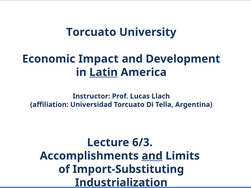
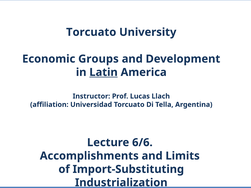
Impact: Impact -> Groups (98, 59)
6/3: 6/3 -> 6/6 (142, 143)
and underline: present -> none (152, 156)
